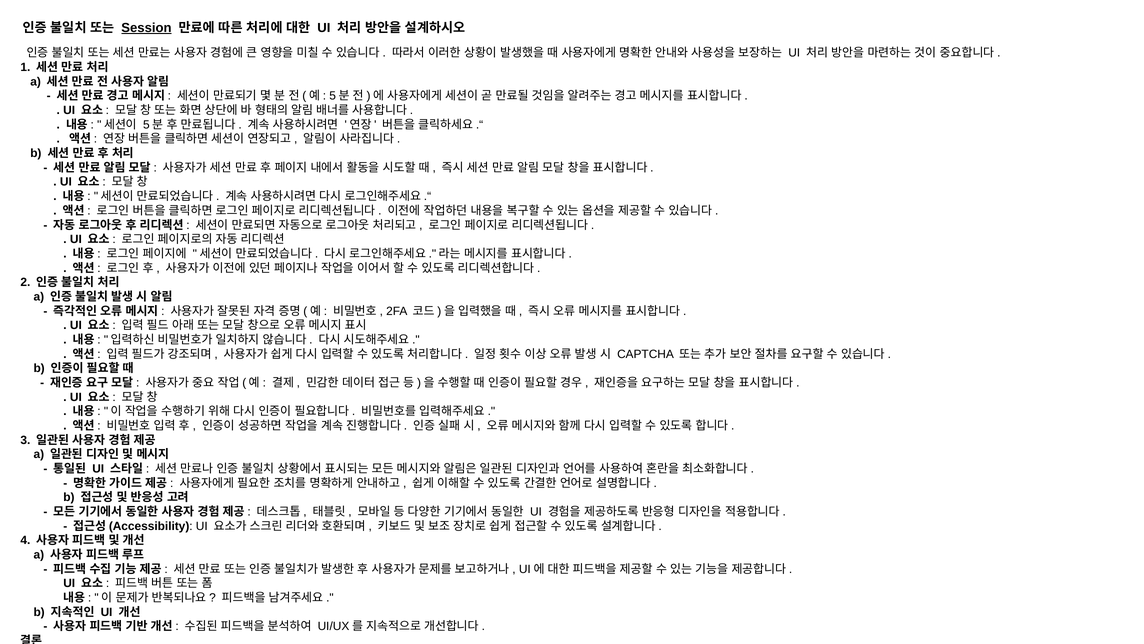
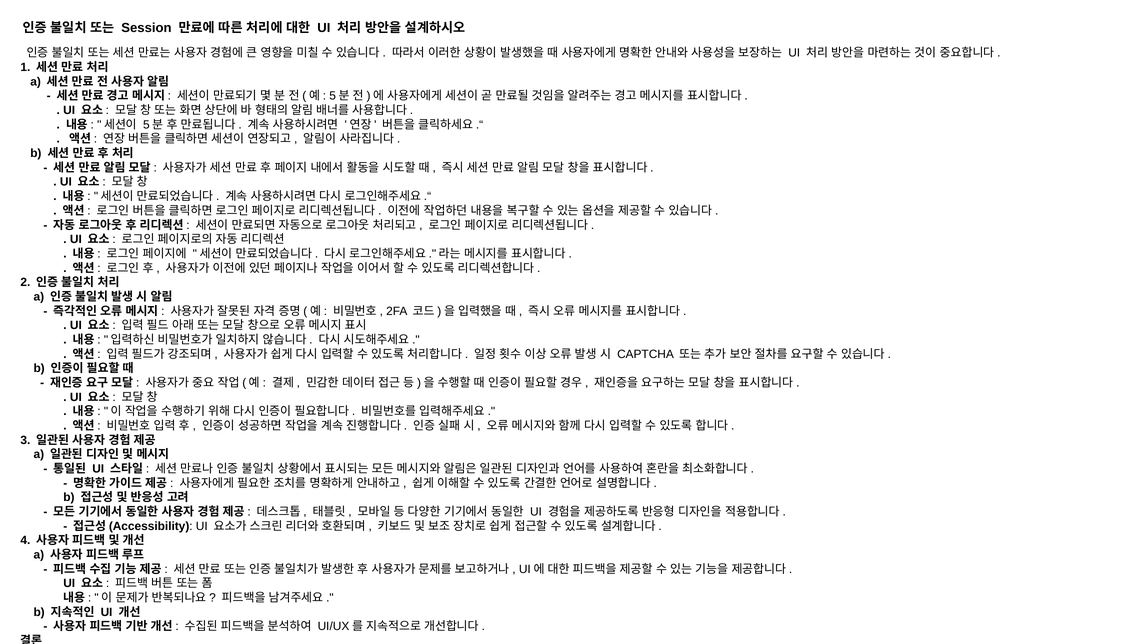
Session underline: present -> none (146, 28)
